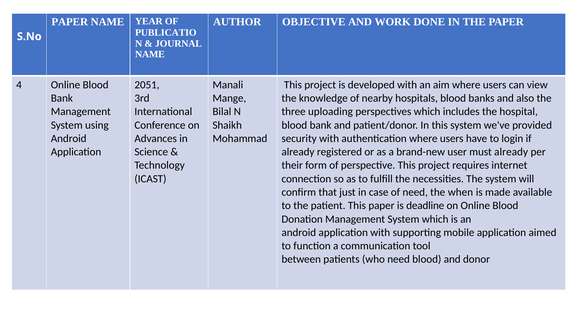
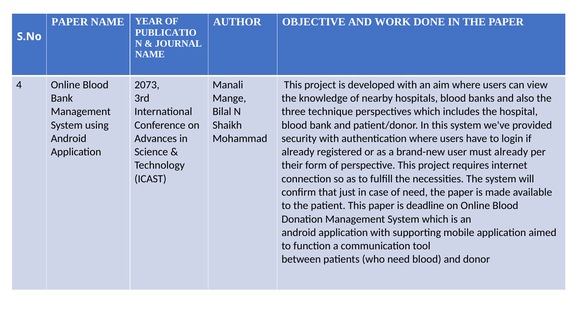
2051: 2051 -> 2073 (147, 85)
uploading: uploading -> technique (331, 112)
need the when: when -> paper (461, 192)
